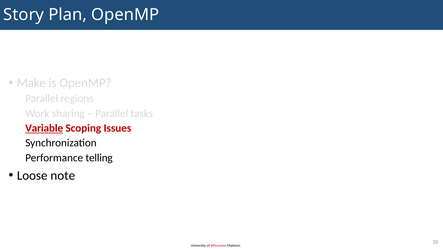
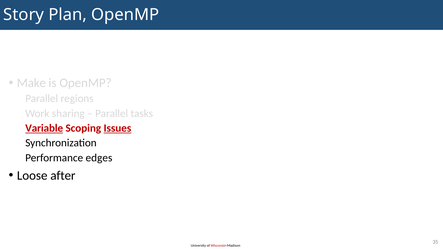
Issues underline: none -> present (117, 128)
telling: telling -> edges (99, 158)
note: note -> after (63, 176)
